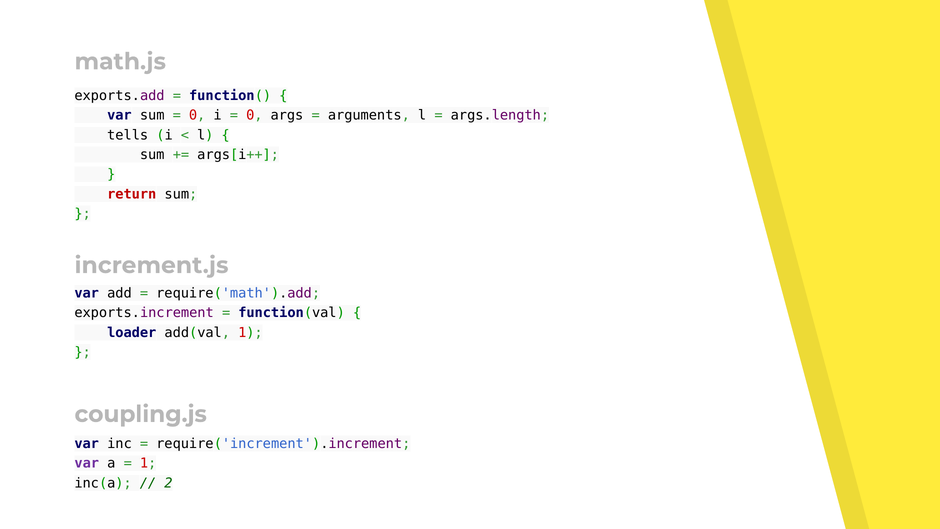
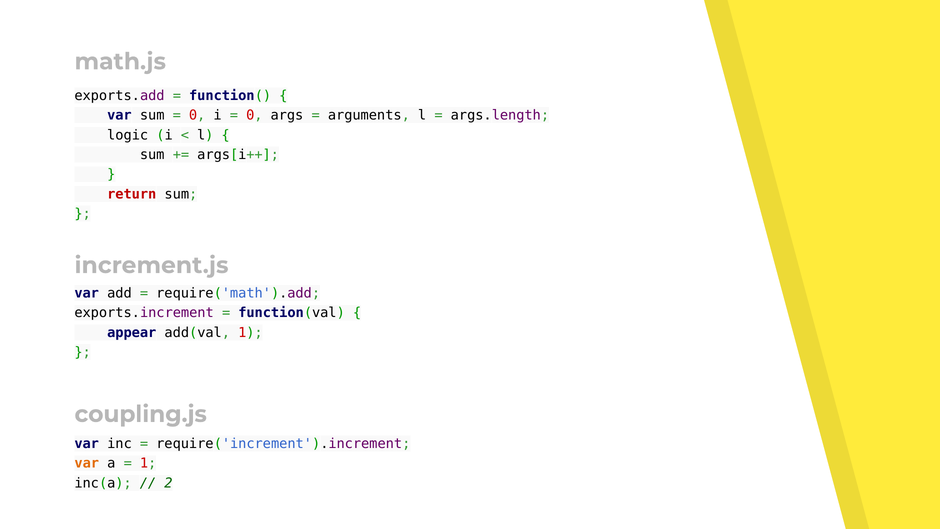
tells: tells -> logic (128, 135)
loader: loader -> appear (132, 332)
var colour: purple -> orange (87, 463)
